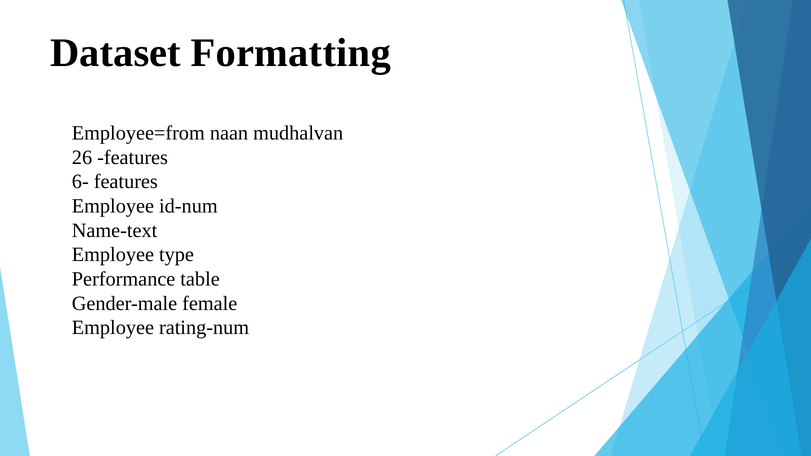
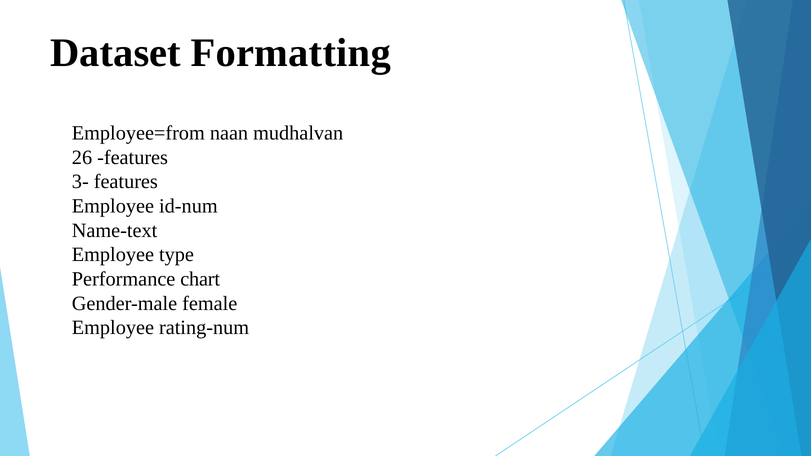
6-: 6- -> 3- (80, 182)
table: table -> chart (200, 279)
